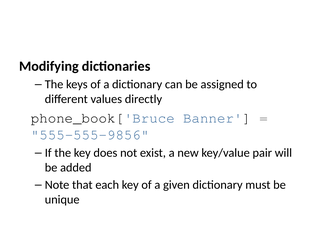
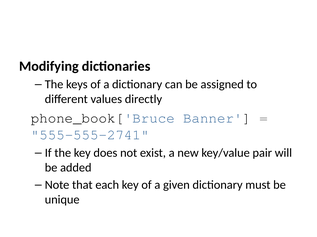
555-555-9856: 555-555-9856 -> 555-555-2741 (90, 135)
